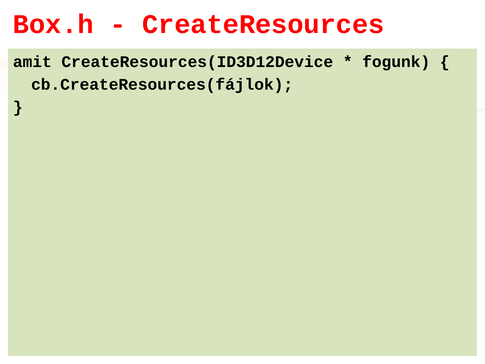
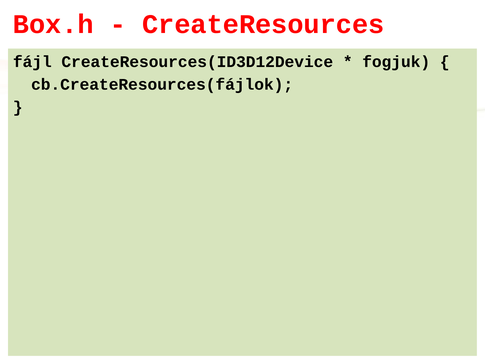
amit: amit -> fájl (32, 62)
fogunk: fogunk -> fogjuk (396, 62)
